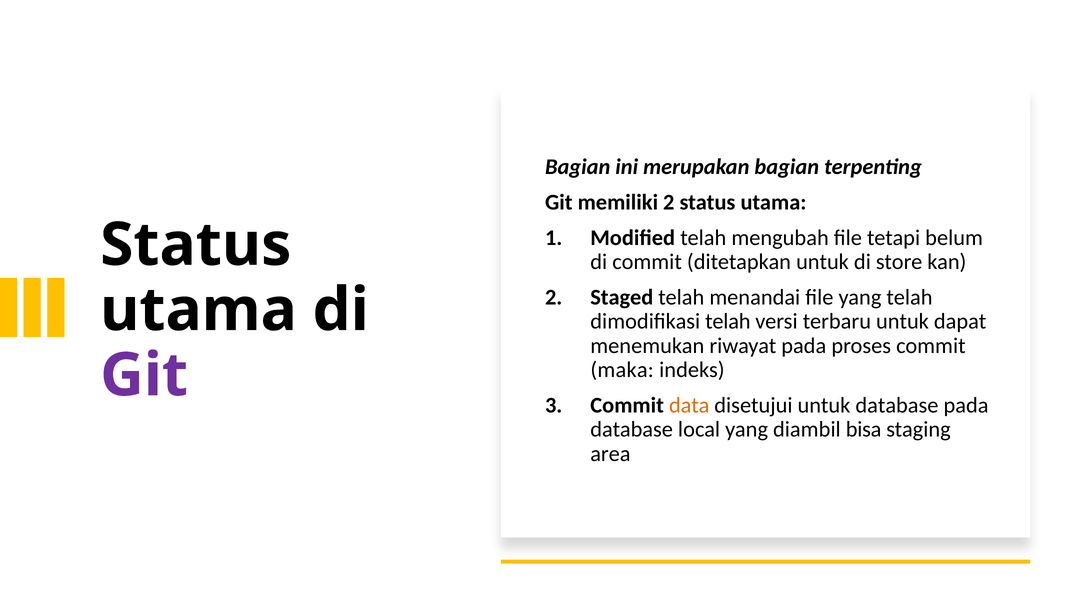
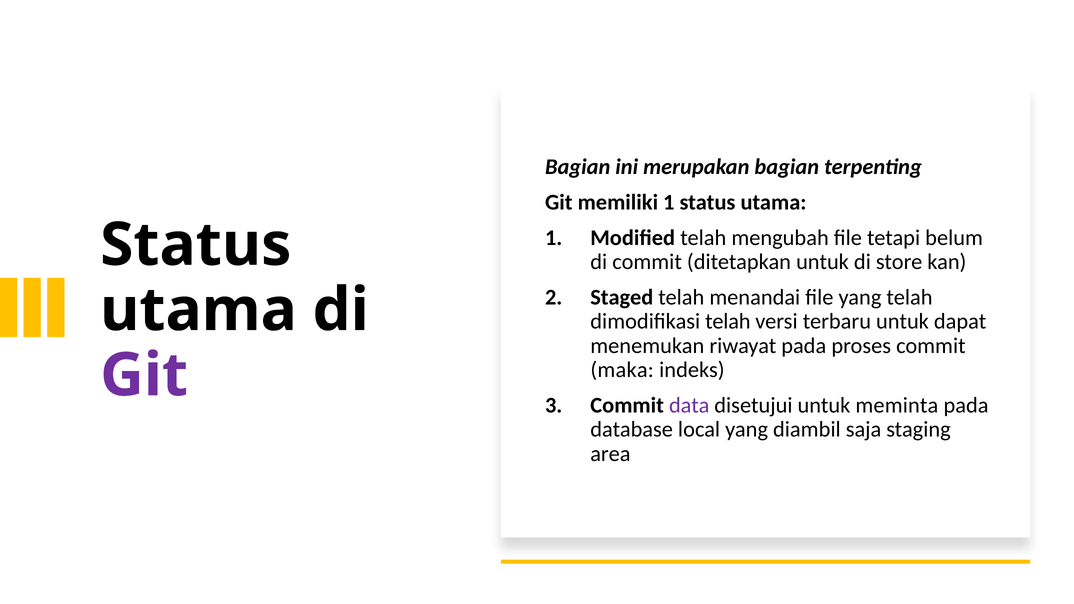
memiliki 2: 2 -> 1 (669, 202)
data colour: orange -> purple (689, 405)
untuk database: database -> meminta (897, 405)
bisa: bisa -> saja (864, 430)
